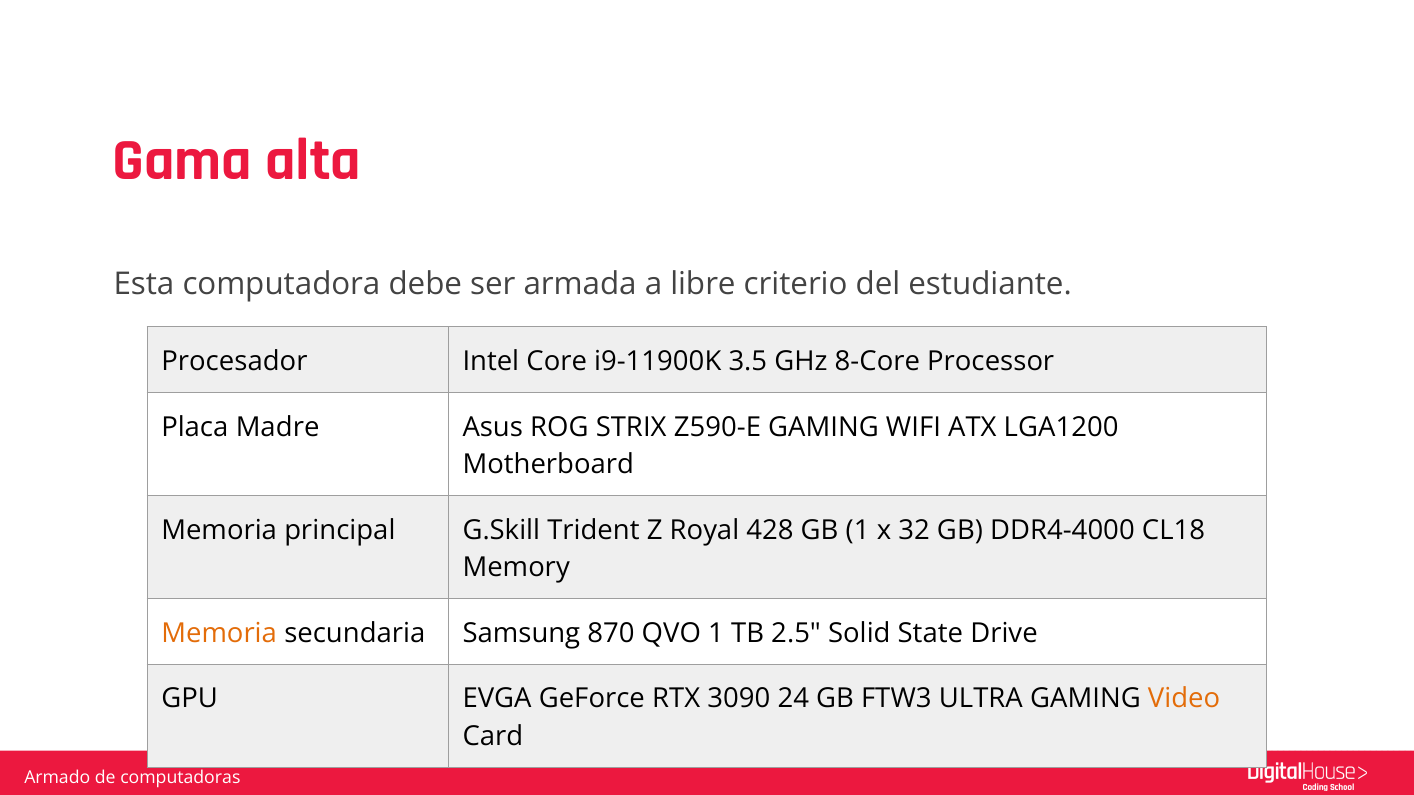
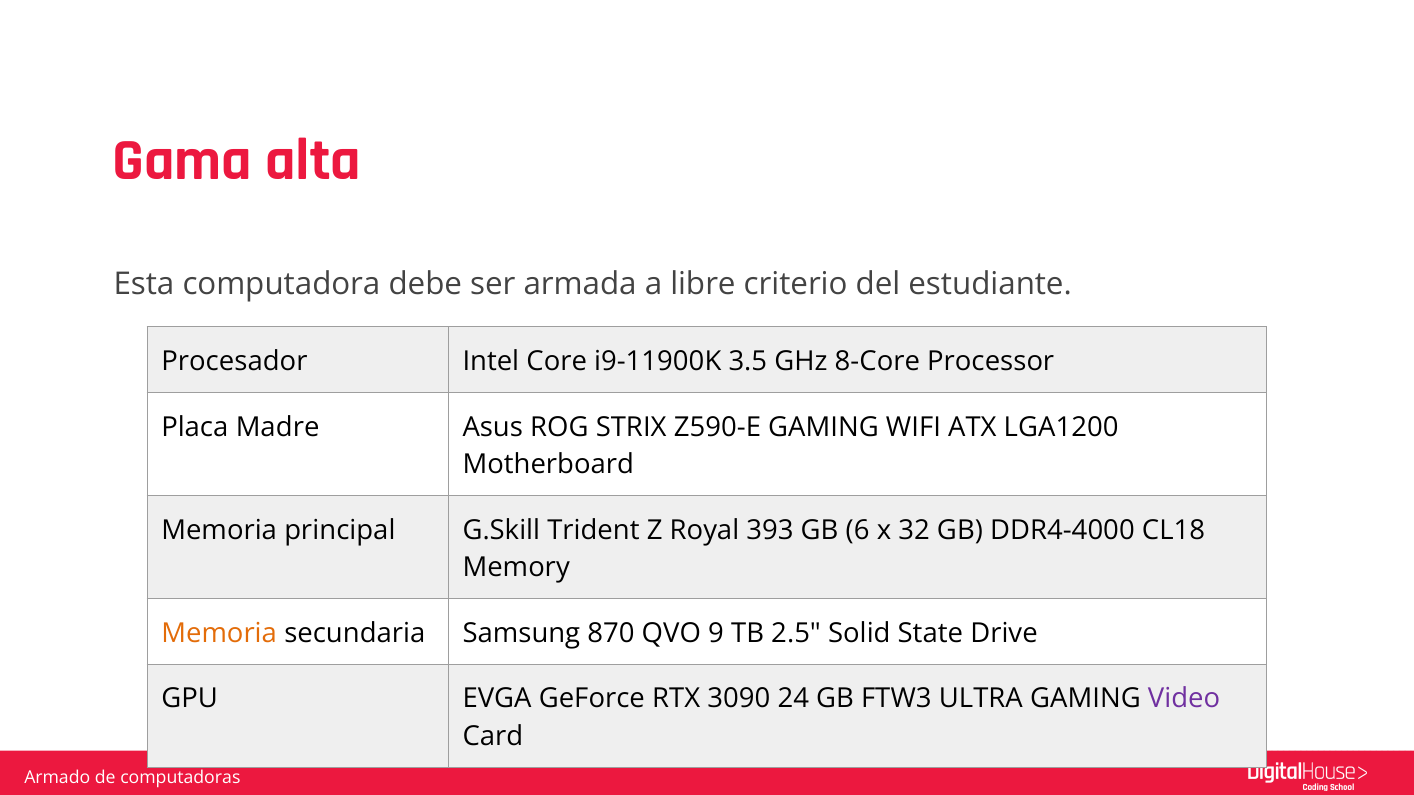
428: 428 -> 393 (770, 530)
GB 1: 1 -> 6 (858, 530)
QVO 1: 1 -> 9 (716, 633)
Video colour: orange -> purple (1184, 699)
